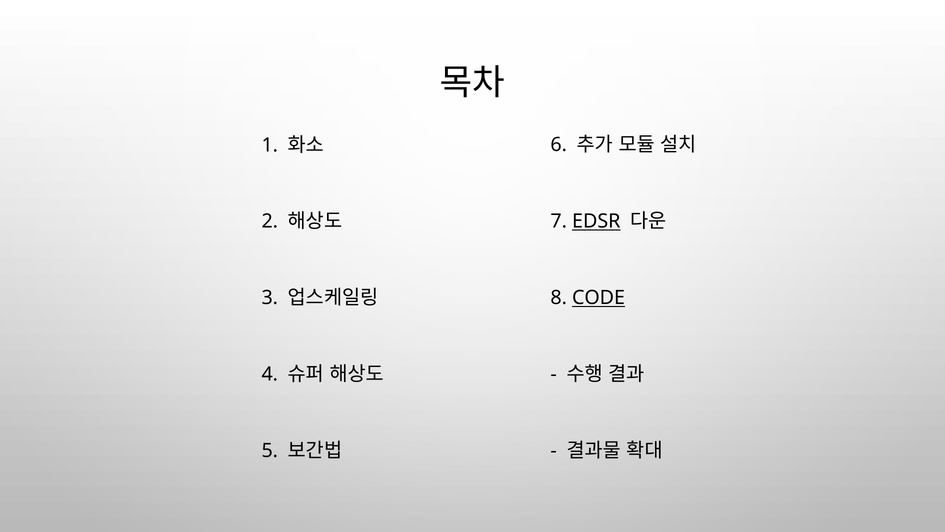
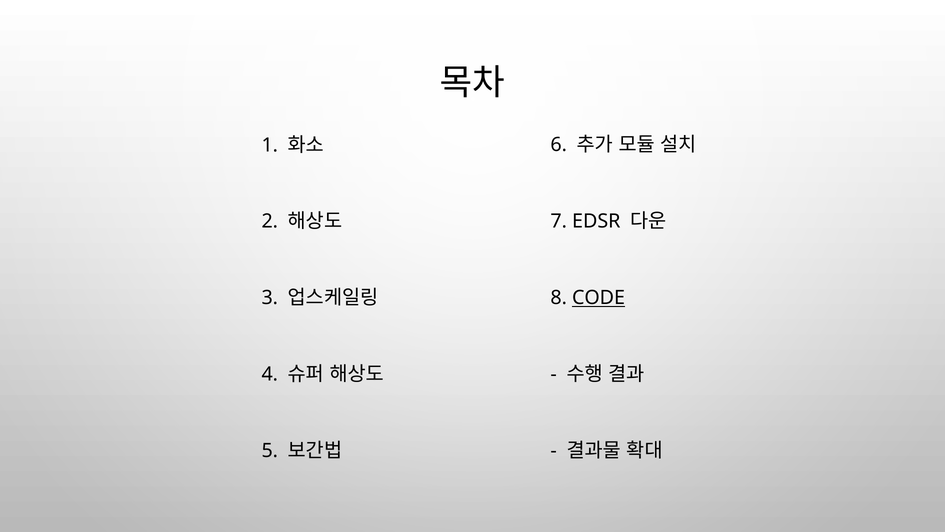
EDSR underline: present -> none (596, 221)
